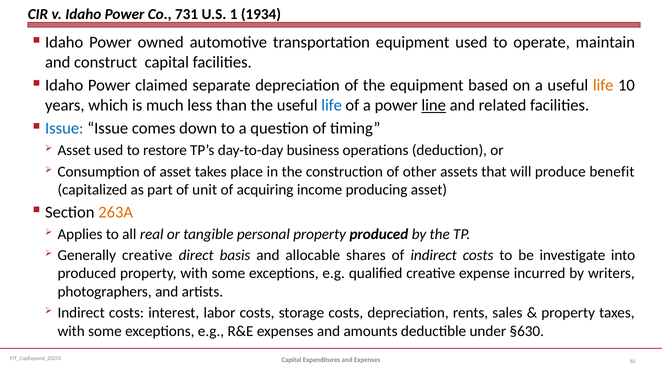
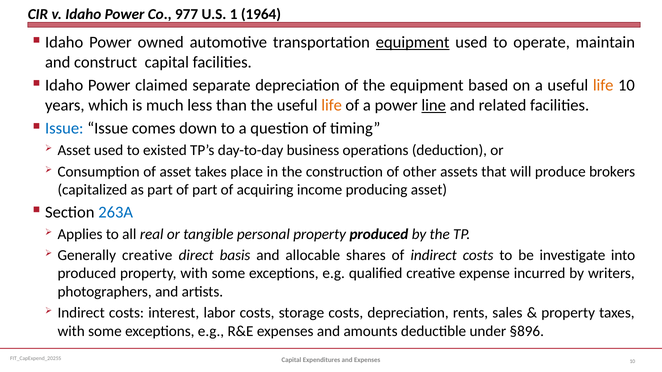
731: 731 -> 977 (187, 14)
1934: 1934 -> 1964 (261, 14)
equipment underline: none -> present (413, 43)
life colour: blue -> orange (332, 105)
restore: restore -> existed (165, 151)
benefit: benefit -> brokers (612, 172)
of unit: unit -> part (205, 190)
263A colour: orange -> blue (116, 212)
§630: §630 -> §896 (527, 331)
